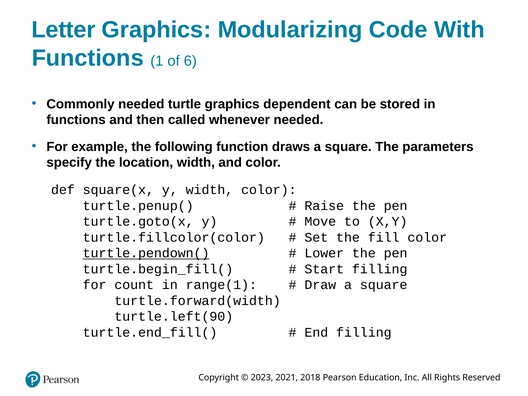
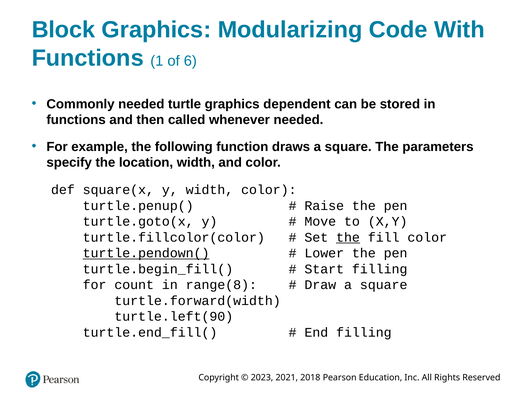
Letter: Letter -> Block (63, 30)
the underline: none -> present (348, 237)
range(1: range(1 -> range(8 (221, 285)
